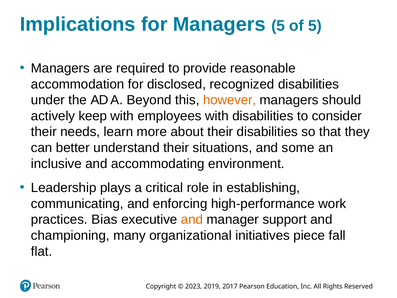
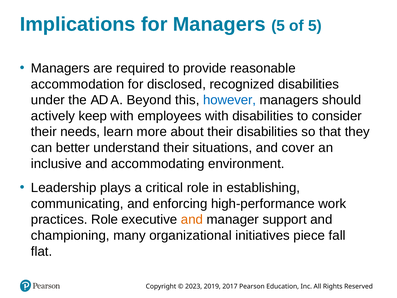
however colour: orange -> blue (230, 100)
some: some -> cover (298, 148)
practices Bias: Bias -> Role (105, 219)
